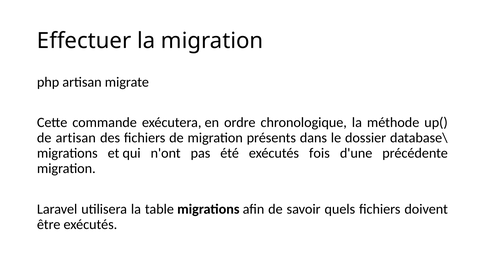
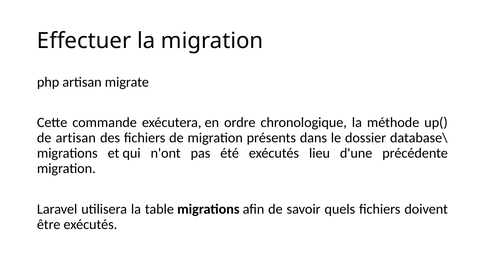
fois: fois -> lieu (319, 153)
